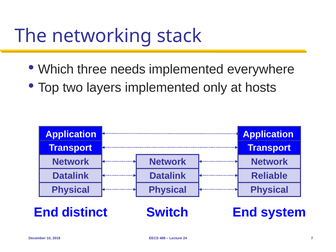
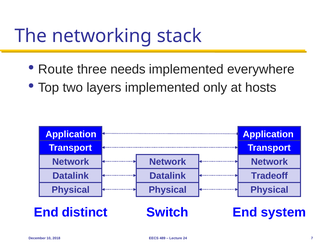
Which: Which -> Route (56, 69)
Reliable: Reliable -> Tradeoff (269, 176)
